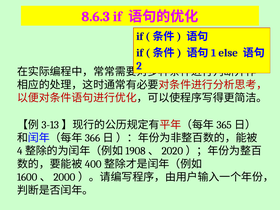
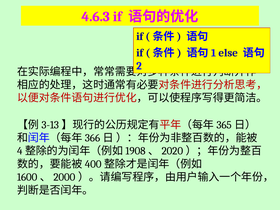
8.6.3: 8.6.3 -> 4.6.3 (96, 17)
